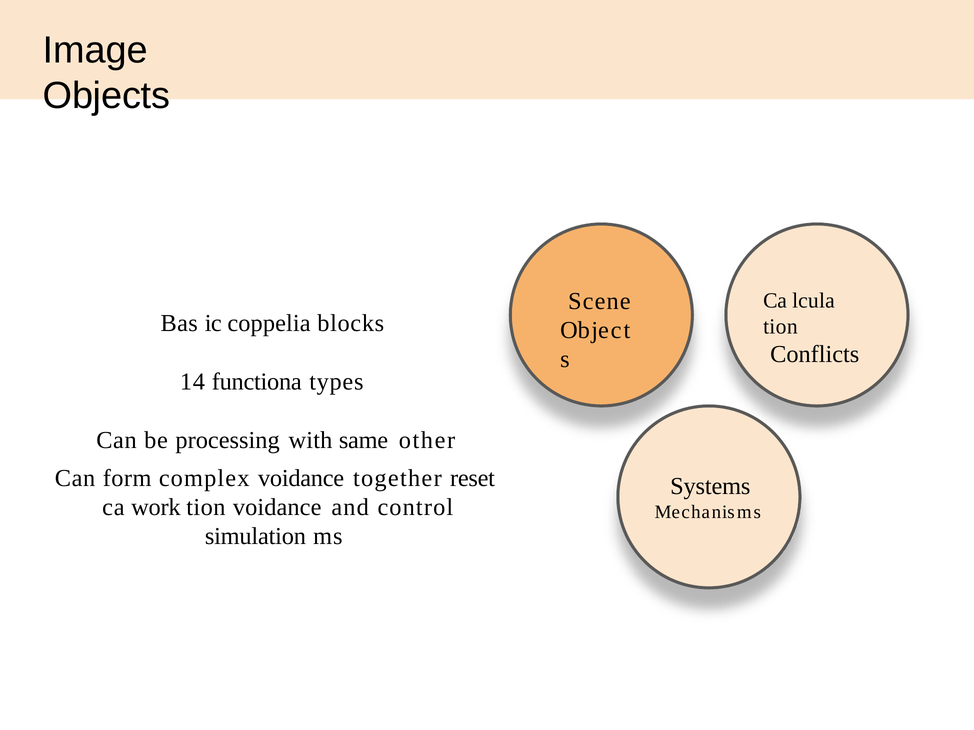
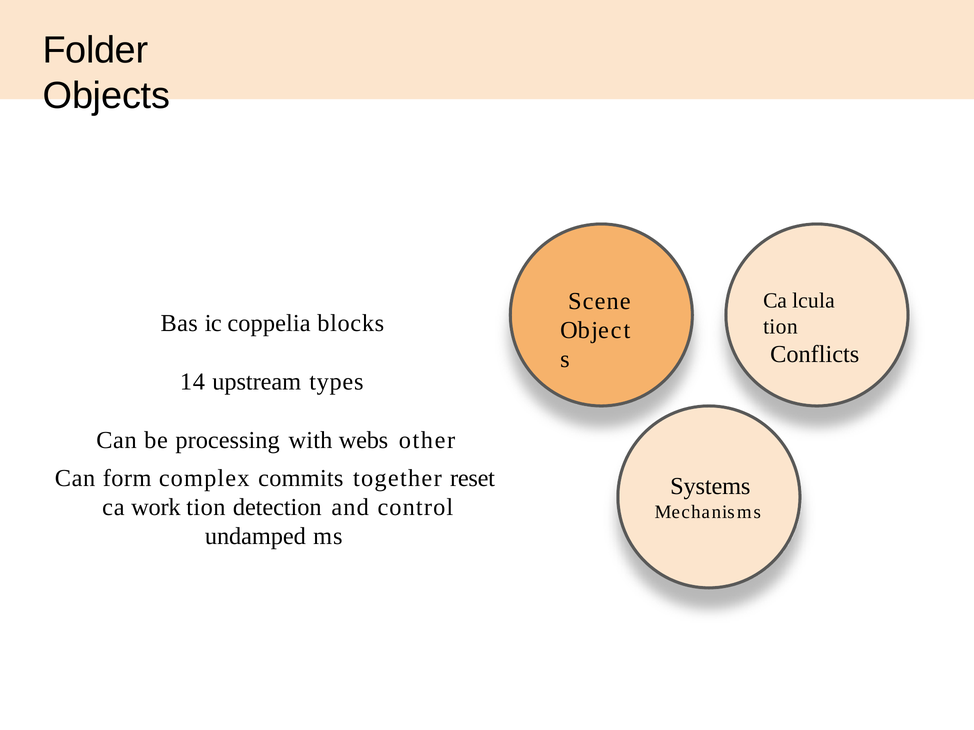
Image: Image -> Folder (95, 51)
functiona: functiona -> upstream (257, 382)
same: same -> webs (364, 441)
complex voidance: voidance -> commits (301, 478)
tion voidance: voidance -> detection (277, 508)
simulation: simulation -> undamped (255, 537)
